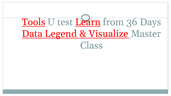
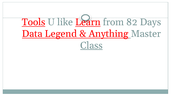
test: test -> like (65, 22)
36: 36 -> 82 (132, 22)
Visualize: Visualize -> Anything (109, 34)
Class underline: none -> present (91, 46)
